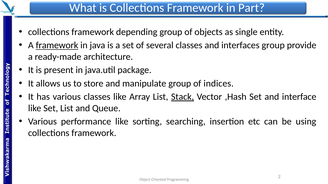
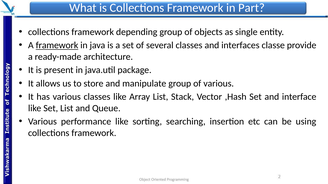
interfaces group: group -> classe (273, 45)
of indices: indices -> various (219, 84)
Stack underline: present -> none (183, 97)
